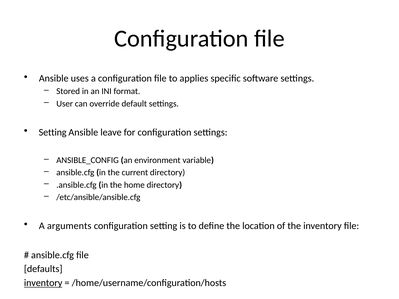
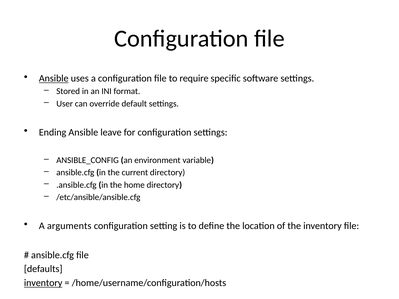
Ansible underline: none -> present (54, 79)
applies: applies -> require (194, 79)
Setting: Setting -> Ending (53, 132)
